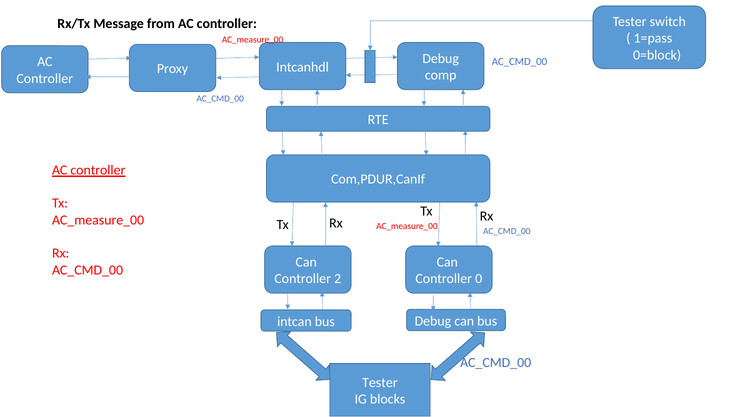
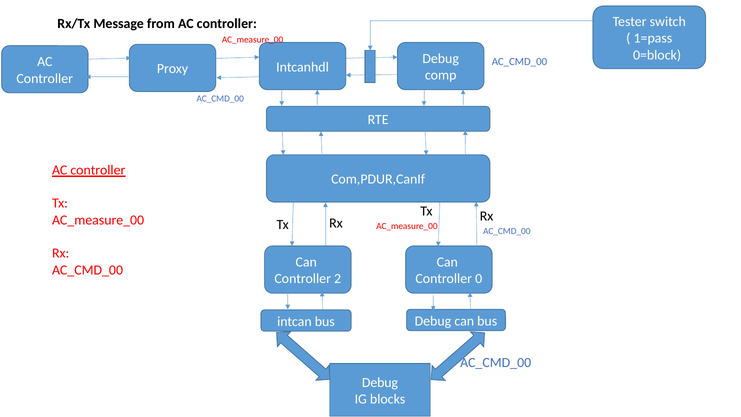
Tester: Tester -> Debug (380, 382)
